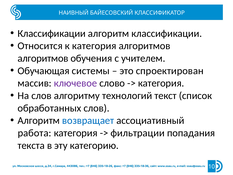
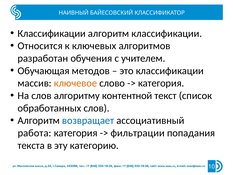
к категория: категория -> ключевых (94, 46)
алгоритмов: алгоритмов -> разработан (43, 58)
системы: системы -> методов (91, 71)
это спроектирован: спроектирован -> классификации (170, 71)
ключевое colour: purple -> orange (75, 83)
технологий: технологий -> контентной (127, 96)
